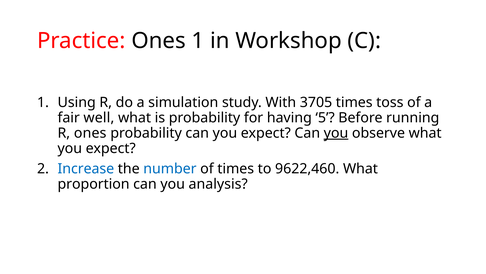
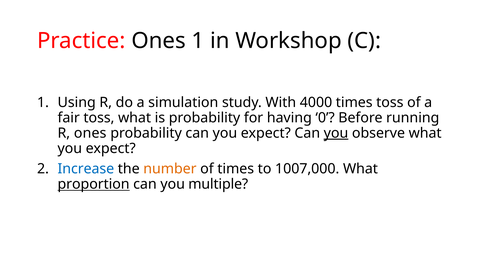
3705: 3705 -> 4000 (316, 102)
fair well: well -> toss (99, 117)
5: 5 -> 0 (325, 117)
number colour: blue -> orange (170, 168)
9622,460: 9622,460 -> 1007,000 (307, 168)
proportion underline: none -> present (94, 184)
analysis: analysis -> multiple (218, 184)
